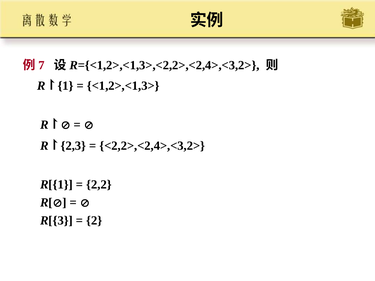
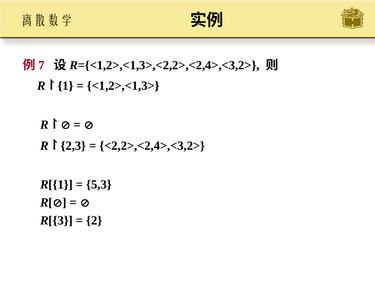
2,2: 2,2 -> 5,3 (99, 185)
